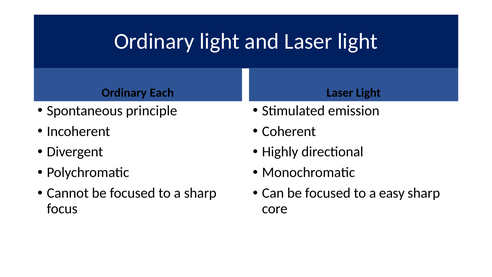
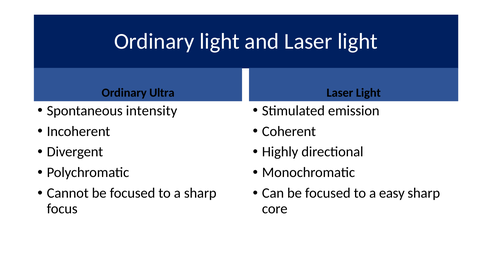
Each: Each -> Ultra (162, 93)
principle: principle -> intensity (152, 111)
